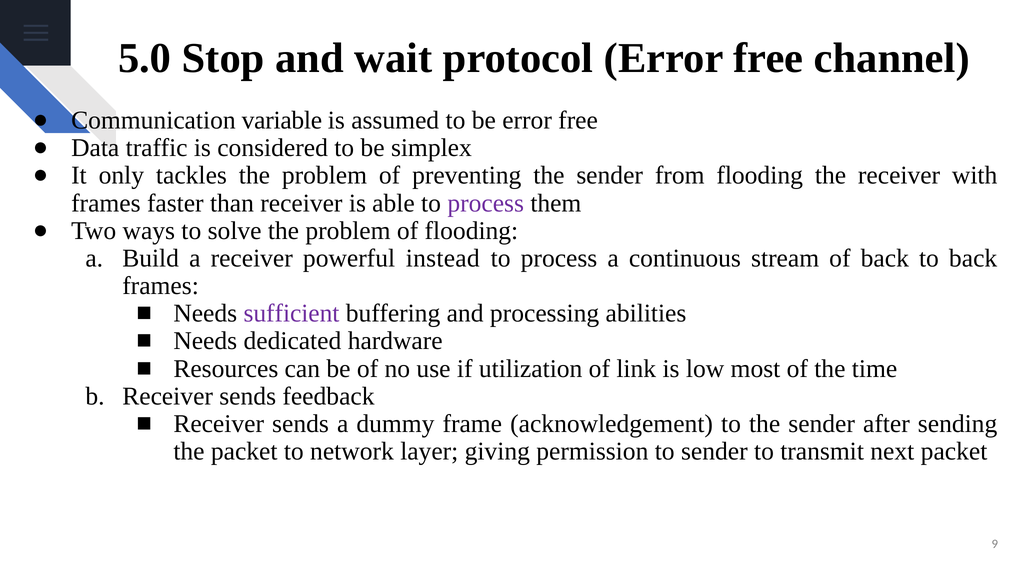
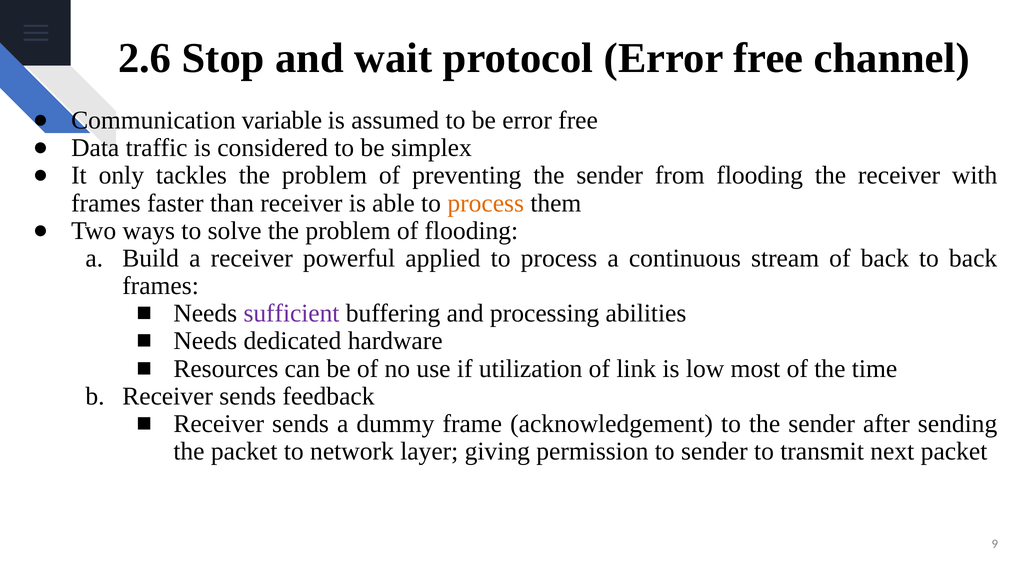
5.0: 5.0 -> 2.6 (145, 58)
process colour: purple -> orange (486, 203)
instead: instead -> applied (443, 258)
